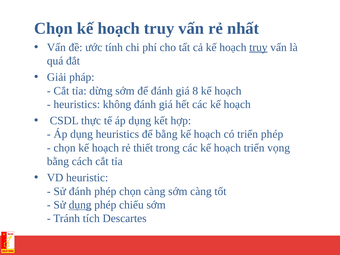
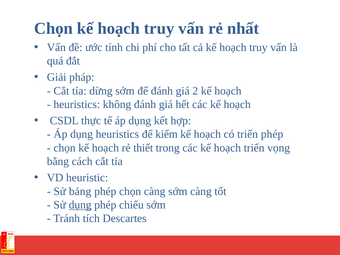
truy underline: present -> none (258, 47)
8: 8 -> 2 (195, 91)
để bằng: bằng -> kiểm (167, 134)
Sử đánh: đánh -> bảng (80, 191)
